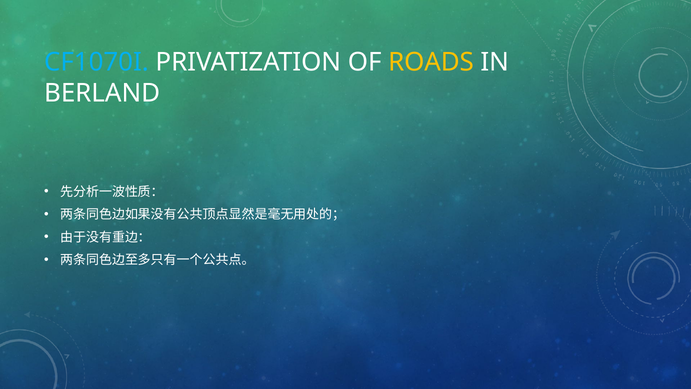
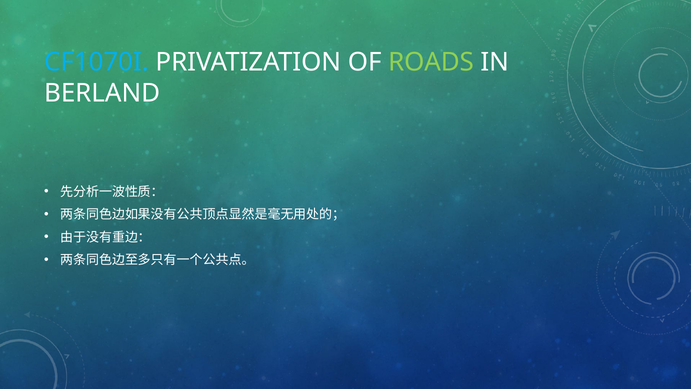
ROADS colour: yellow -> light green (431, 62)
